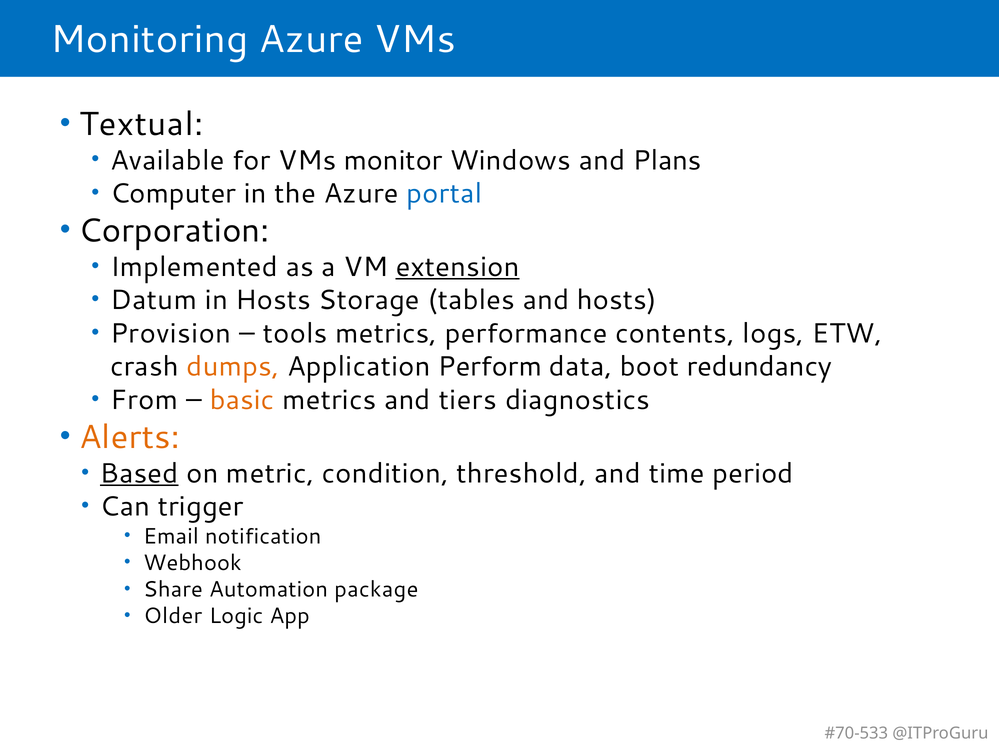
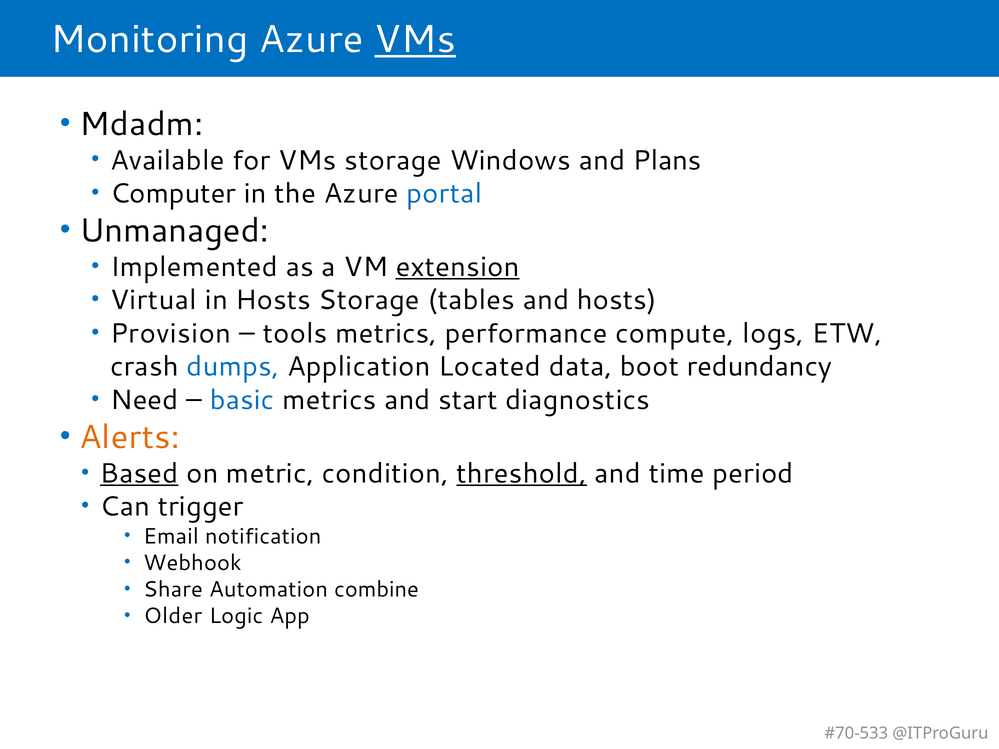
VMs underline: none -> present (415, 39)
Textual: Textual -> Mdadm (141, 124)
VMs monitor: monitor -> storage (393, 160)
Corporation: Corporation -> Unmanaged (174, 231)
Datum: Datum -> Virtual (154, 300)
contents: contents -> compute (675, 334)
dumps colour: orange -> blue (233, 367)
Perform: Perform -> Located (490, 367)
From: From -> Need (144, 400)
basic colour: orange -> blue (242, 400)
tiers: tiers -> start (468, 400)
threshold underline: none -> present (522, 474)
package: package -> combine (377, 590)
